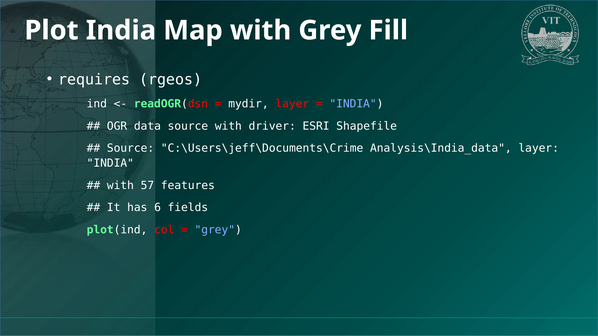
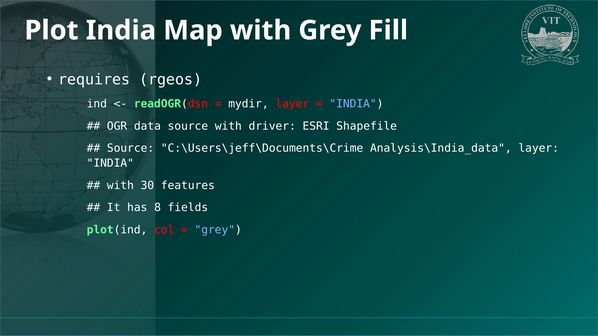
57: 57 -> 30 (147, 186)
6: 6 -> 8 (158, 208)
